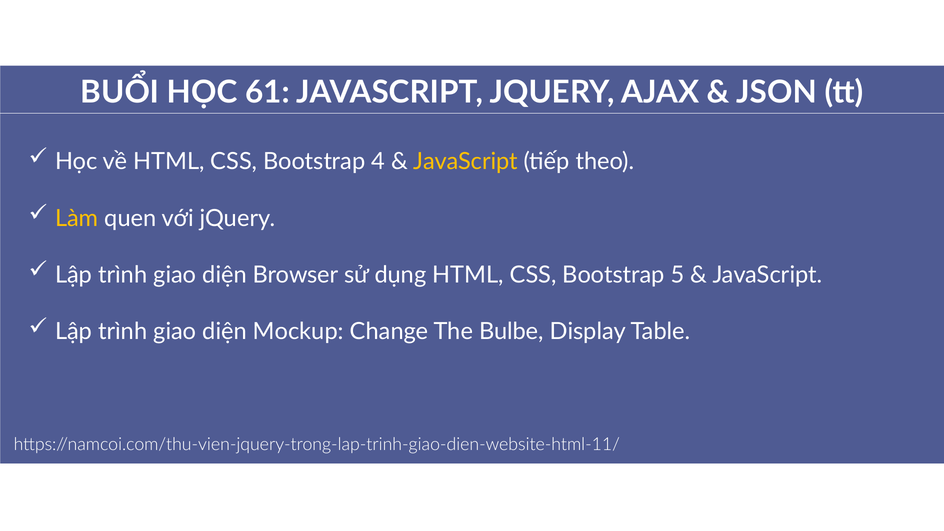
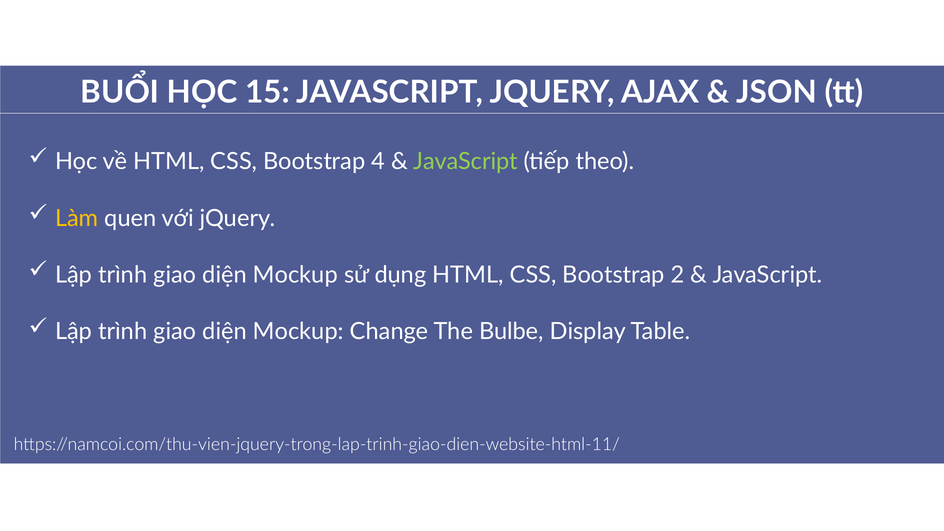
61: 61 -> 15 (267, 92)
JavaScript colour: yellow -> light green (465, 162)
Browser: Browser -> Mockup (295, 275)
5: 5 -> 2 (678, 275)
